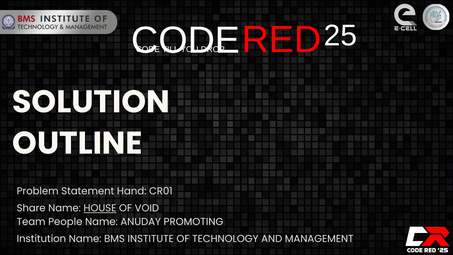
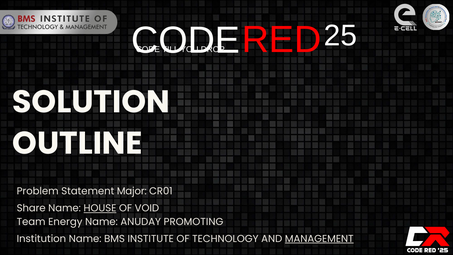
Hand: Hand -> Major (132, 191)
People: People -> Energy (65, 222)
MANAGEMENT underline: none -> present (319, 239)
